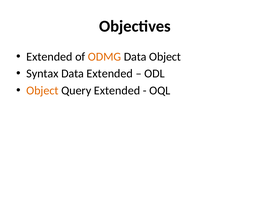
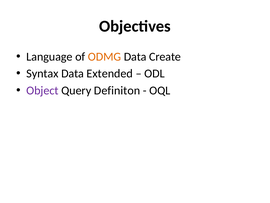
Extended: Extended -> Language (49, 57)
Data Object: Object -> Create (165, 57)
Object colour: orange -> purple (42, 90)
Query Extended: Extended -> Definiton (117, 90)
